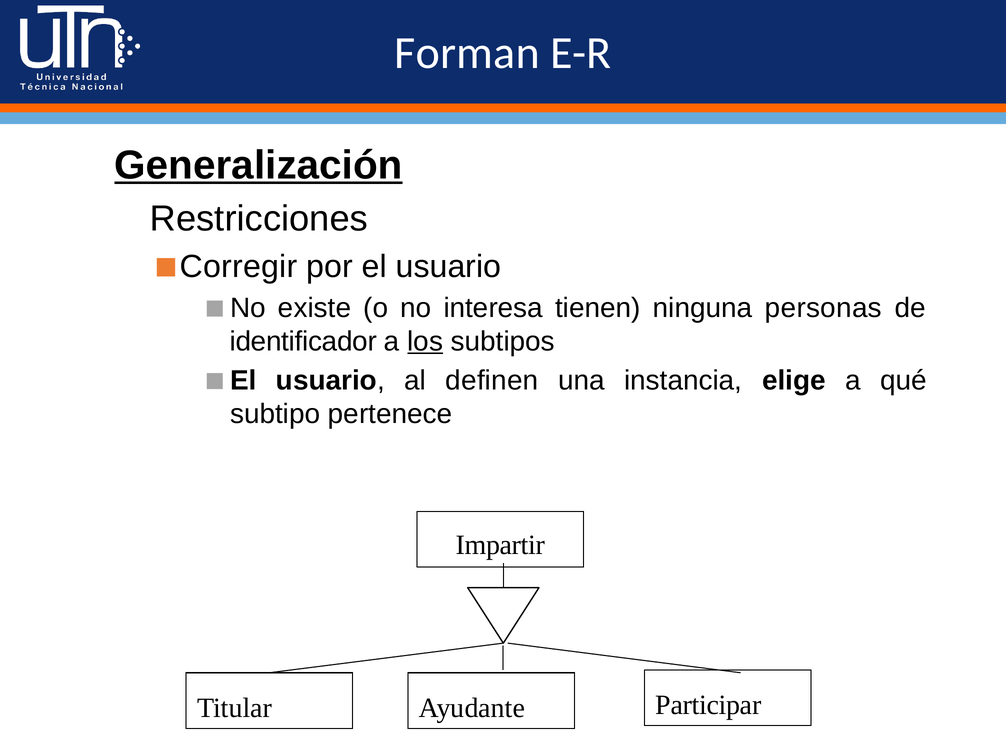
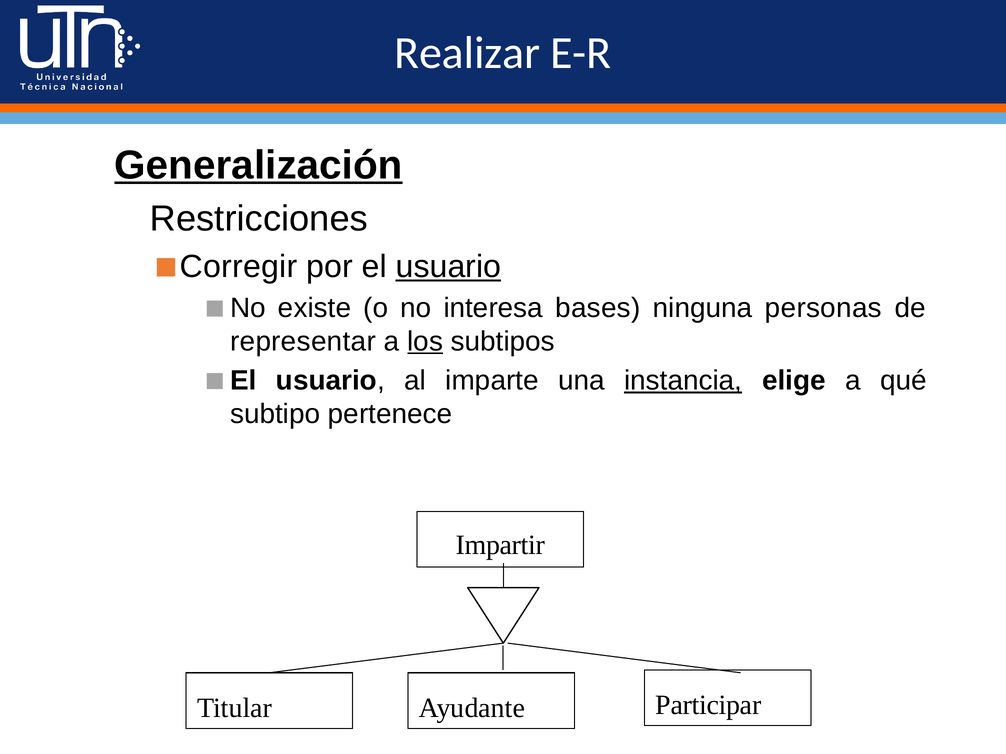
Forman: Forman -> Realizar (467, 53)
usuario underline: none -> present (448, 267)
tienen: tienen -> bases (598, 308)
identificador: identificador -> representar (303, 342)
definen: definen -> imparte (492, 381)
instancia underline: none -> present (683, 381)
